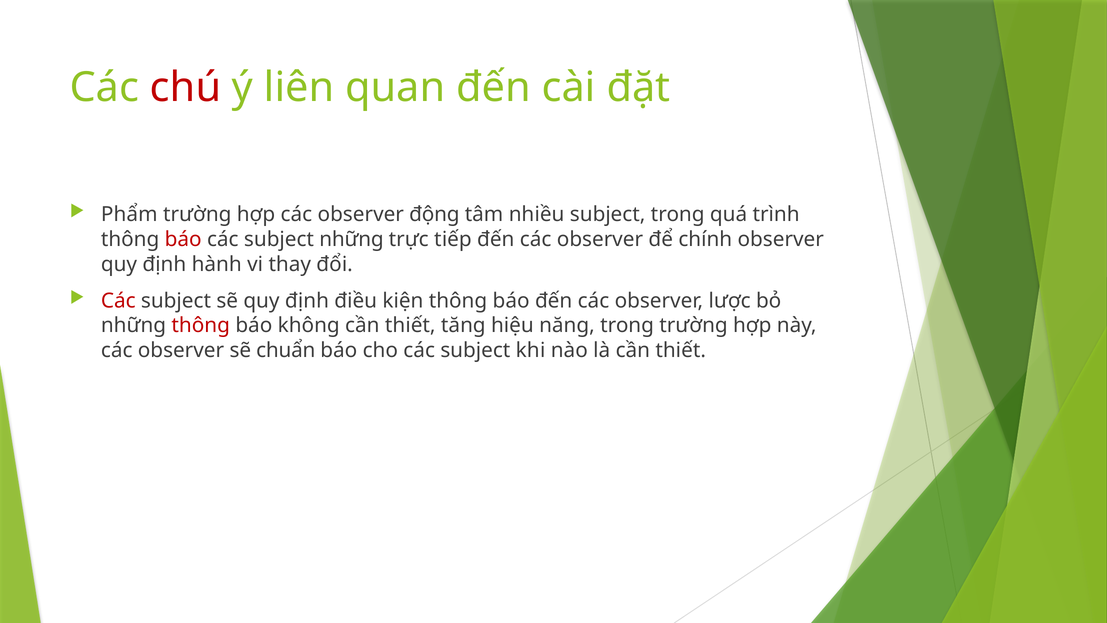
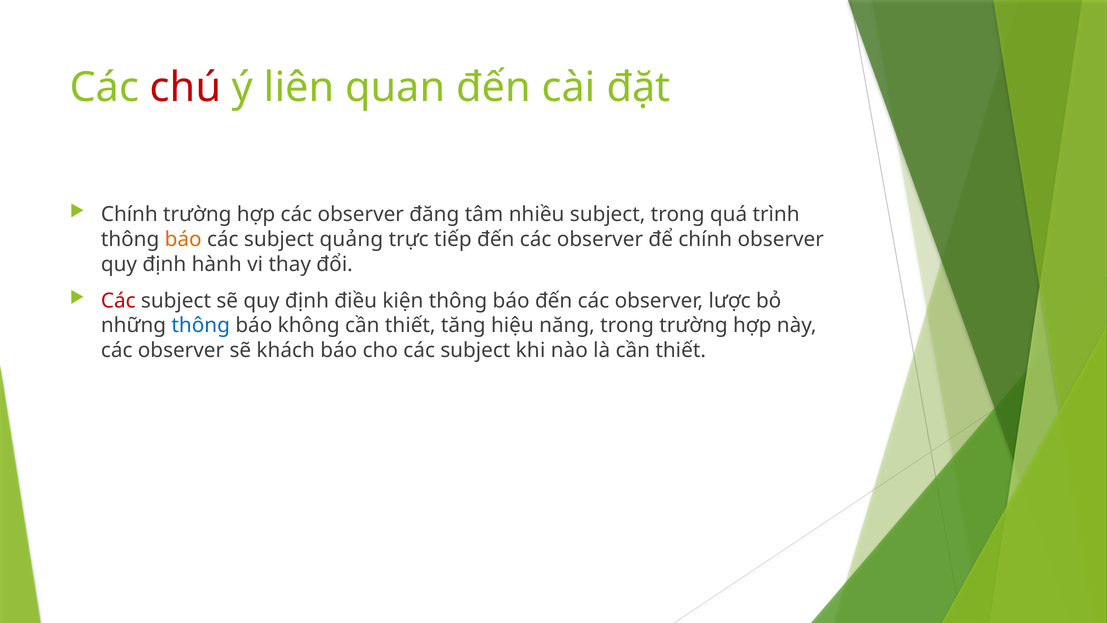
Phẩm: Phẩm -> Chính (129, 214)
động: động -> đăng (434, 214)
báo colour: red -> orange (183, 239)
subject những: những -> quảng (351, 239)
thông colour: red -> blue (201, 325)
chuẩn: chuẩn -> khách (286, 350)
